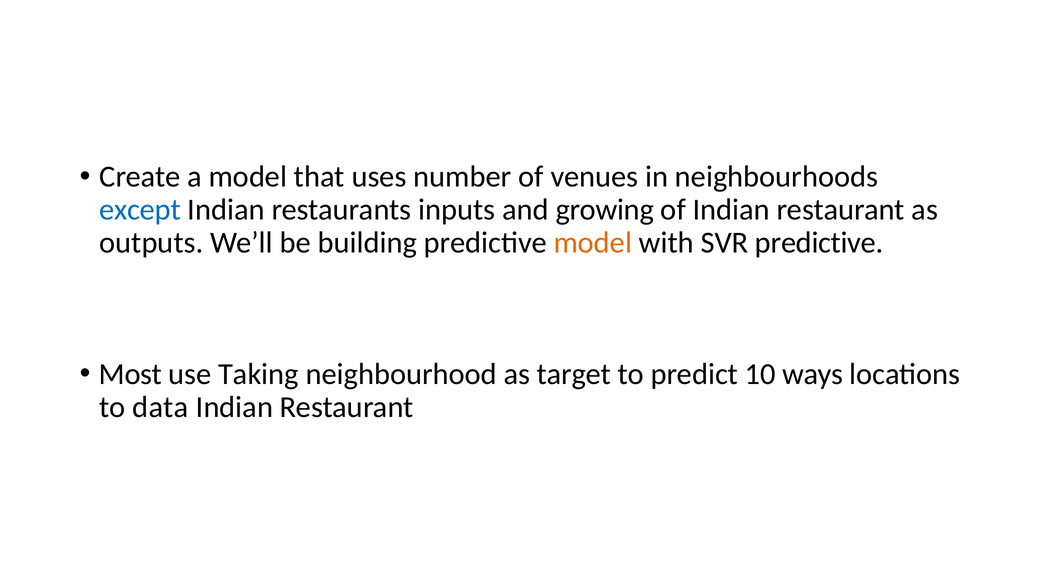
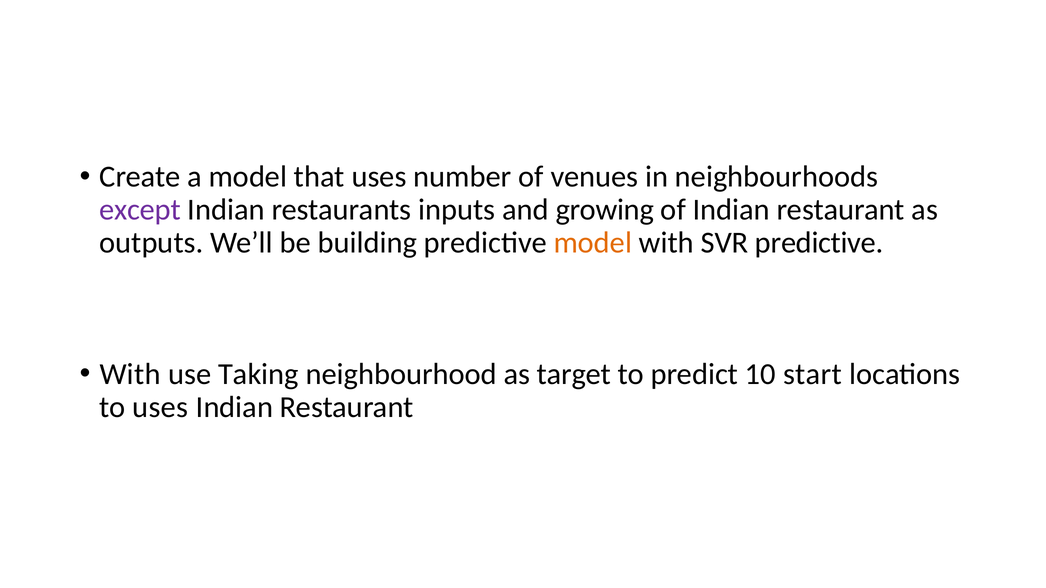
except colour: blue -> purple (140, 210)
Most: Most -> With (130, 374)
ways: ways -> start (812, 374)
to data: data -> uses (160, 407)
